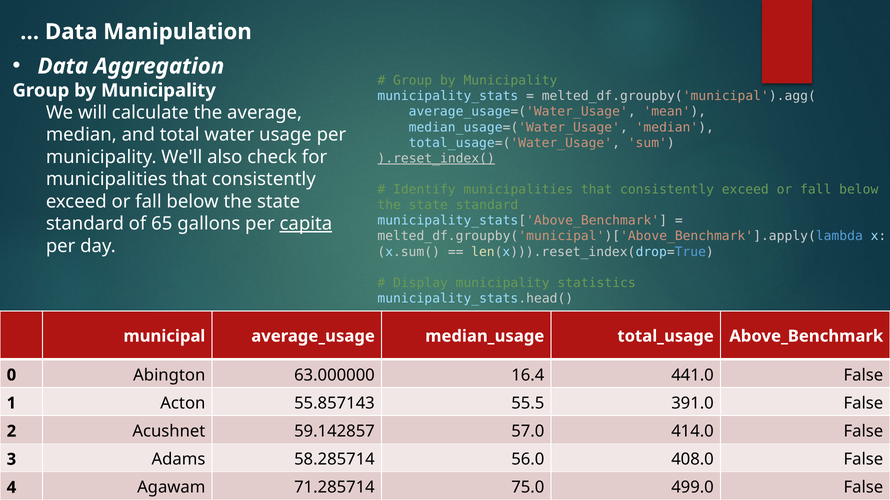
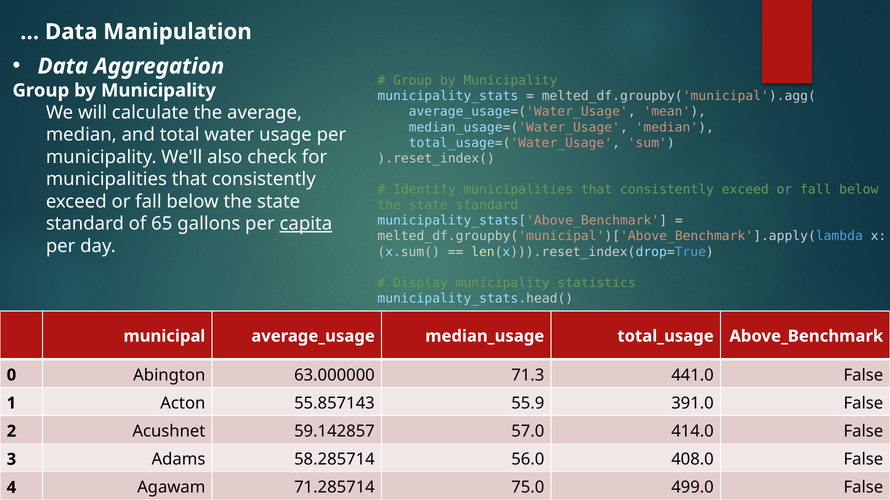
).reset_index( underline: present -> none (436, 159)
16.4: 16.4 -> 71.3 (528, 375)
55.5: 55.5 -> 55.9 (528, 404)
